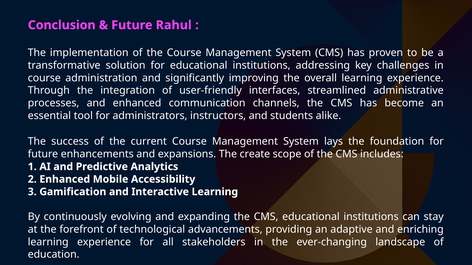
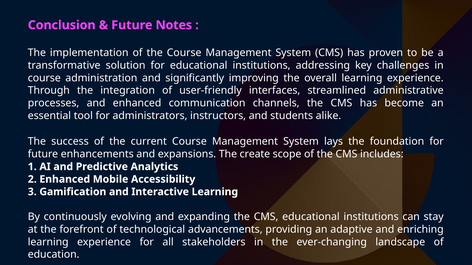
Rahul: Rahul -> Notes (174, 25)
